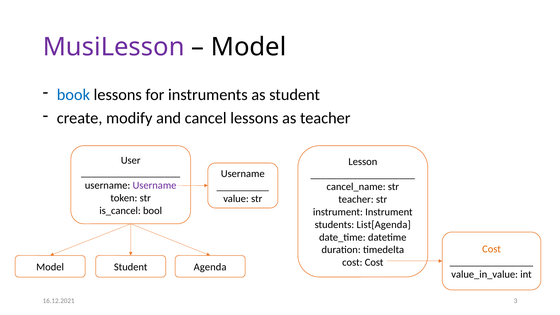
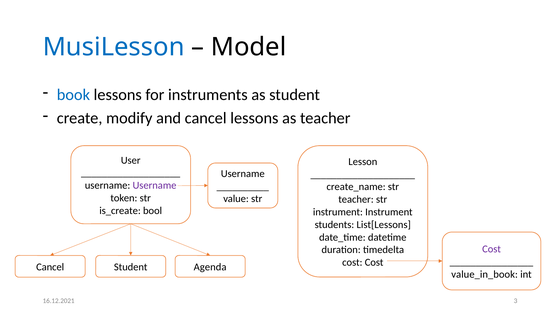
MusiLesson colour: purple -> blue (114, 47)
cancel_name: cancel_name -> create_name (356, 187)
is_cancel: is_cancel -> is_create (120, 211)
List[Agenda: List[Agenda -> List[Lessons (384, 225)
Cost colour: orange -> purple (492, 249)
Model: Model -> Cancel (50, 267)
value_in_value: value_in_value -> value_in_book (485, 274)
